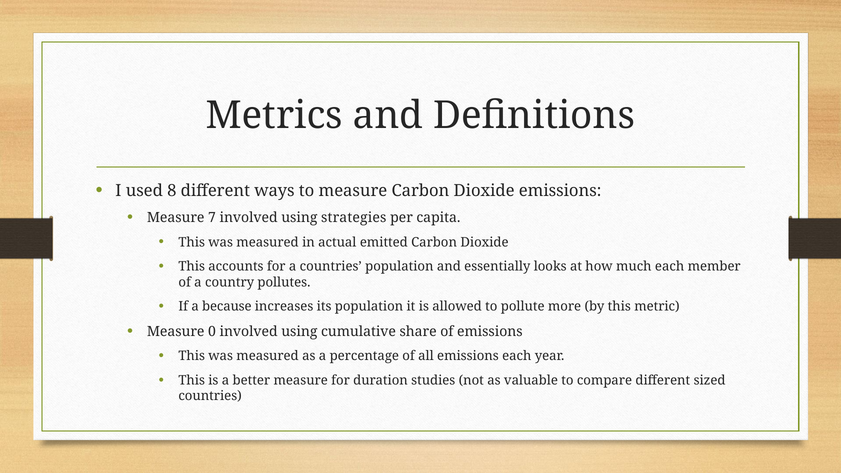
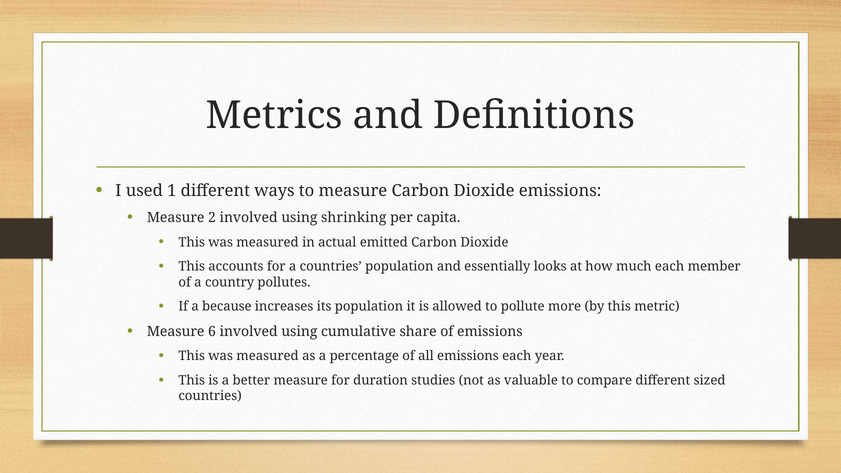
8: 8 -> 1 (172, 191)
7: 7 -> 2 (212, 218)
strategies: strategies -> shrinking (354, 218)
0: 0 -> 6 (212, 332)
